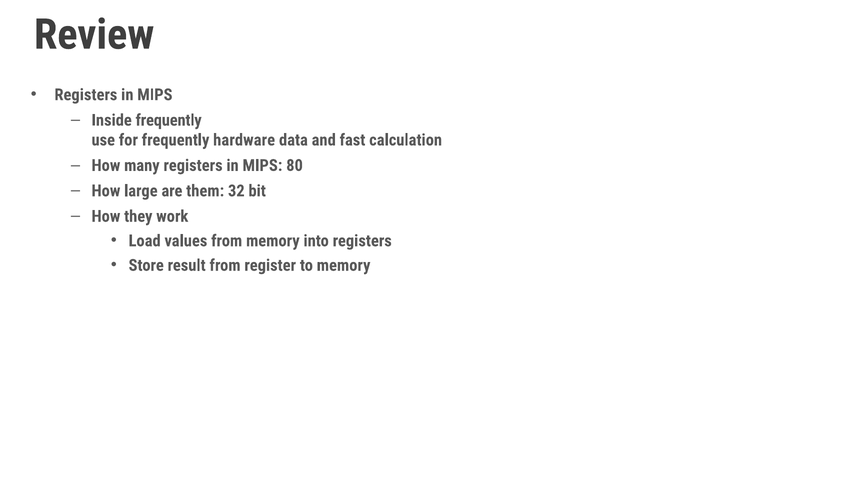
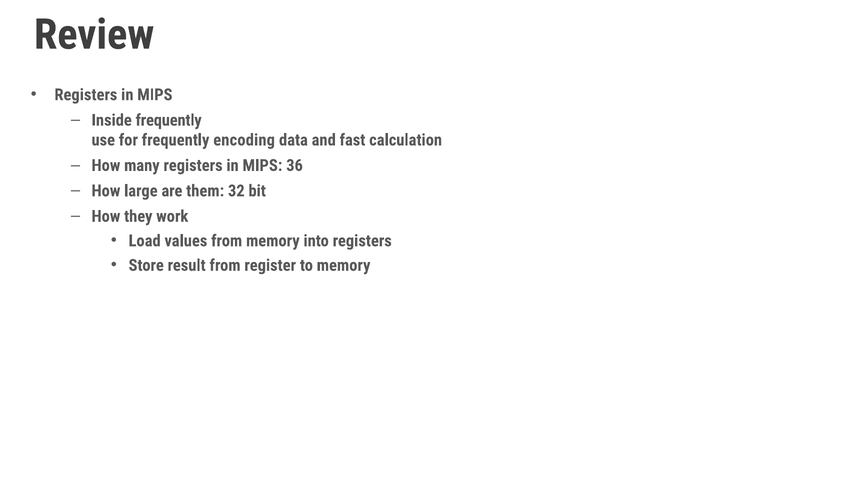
hardware: hardware -> encoding (244, 140)
80: 80 -> 36 (295, 165)
